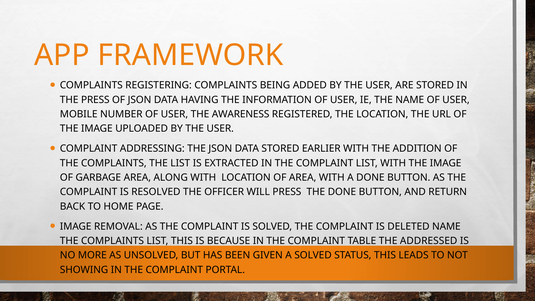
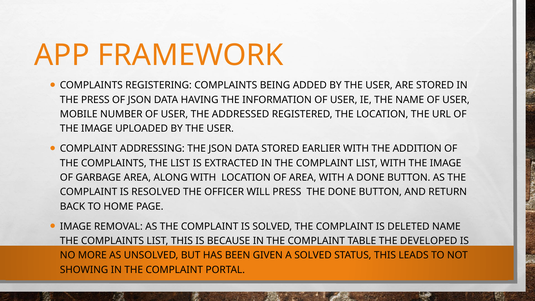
AWARENESS: AWARENESS -> ADDRESSED (241, 114)
ADDRESSED: ADDRESSED -> DEVELOPED (429, 241)
